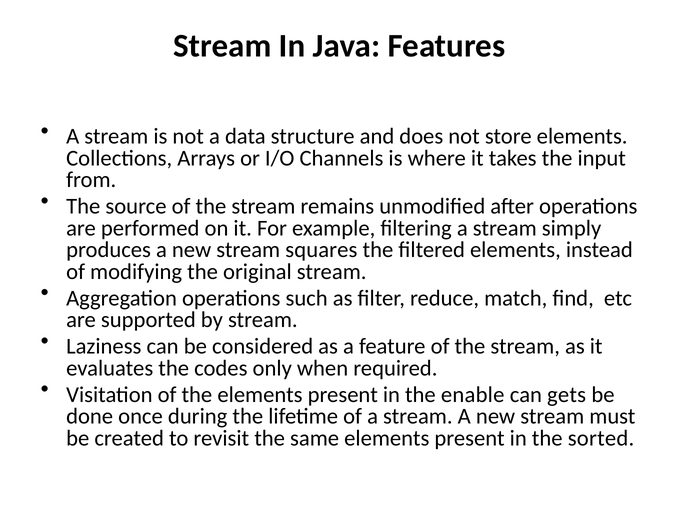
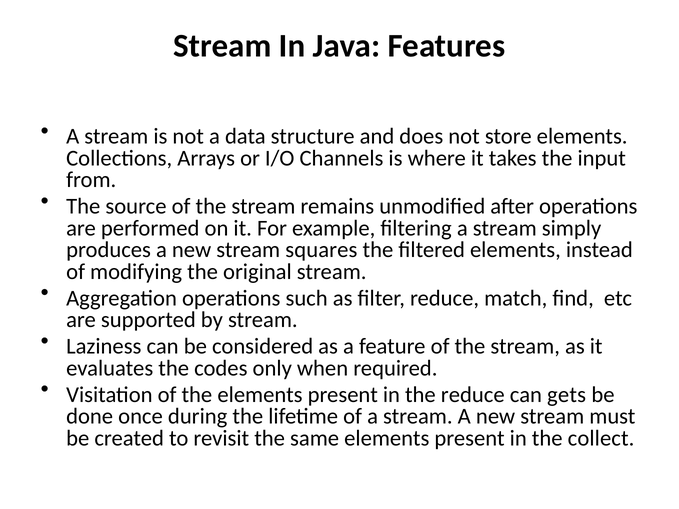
the enable: enable -> reduce (473, 395)
sorted: sorted -> collect (601, 438)
